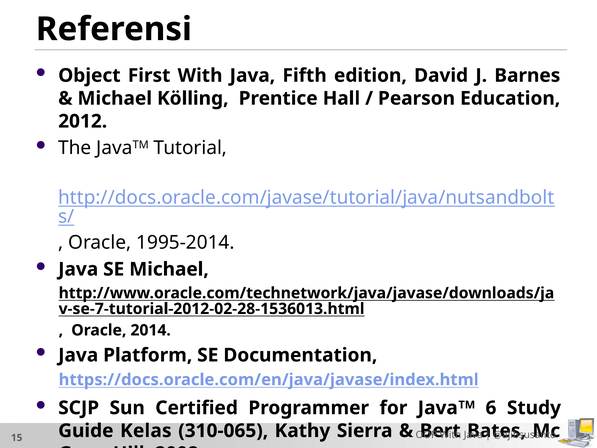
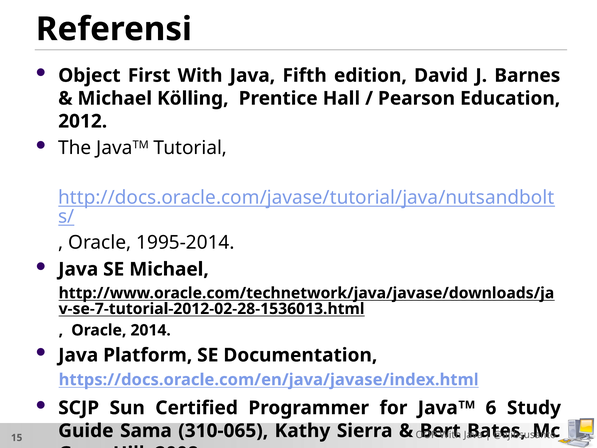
Kelas: Kelas -> Sama (146, 431)
